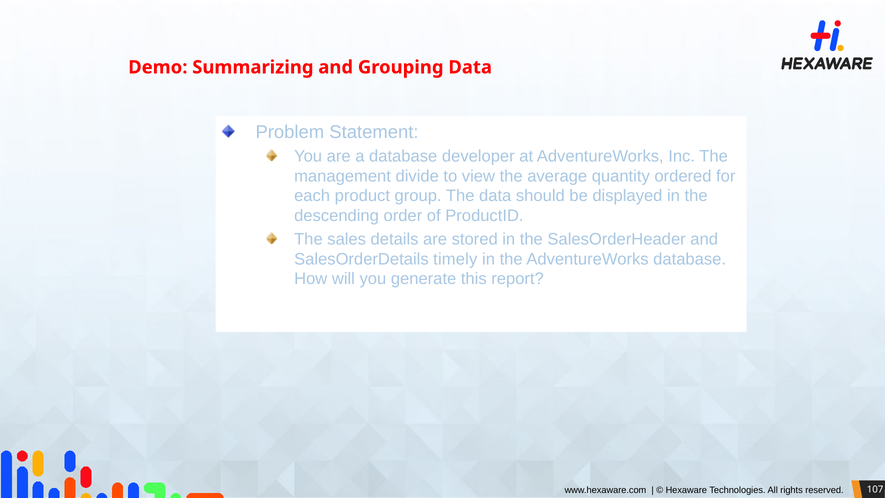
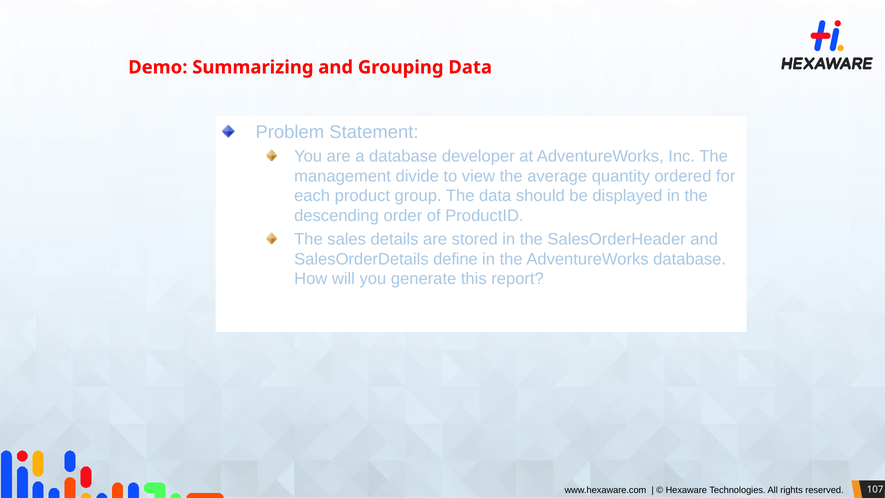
timely: timely -> define (455, 259)
